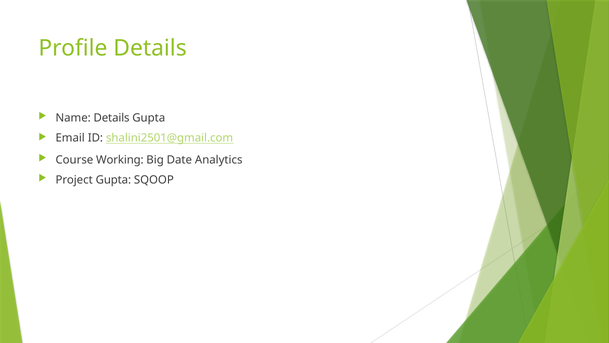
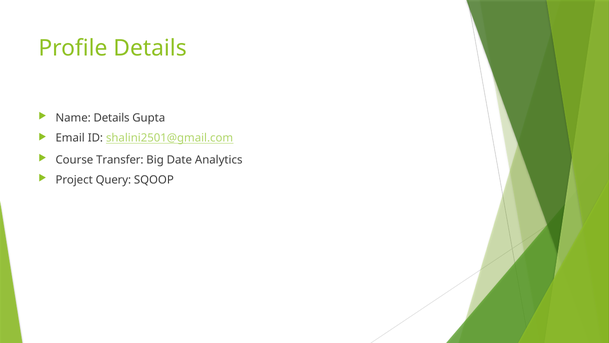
Working: Working -> Transfer (120, 160)
Project Gupta: Gupta -> Query (113, 180)
